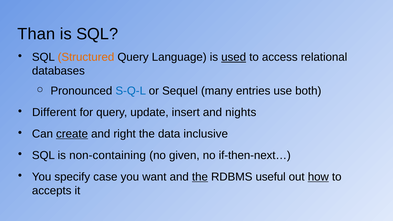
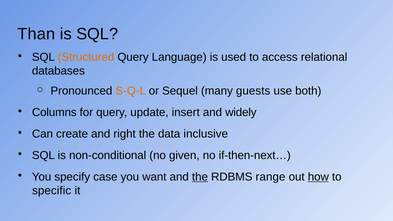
used underline: present -> none (234, 57)
S-Q-L colour: blue -> orange (131, 91)
entries: entries -> guests (253, 91)
Different: Different -> Columns (54, 112)
nights: nights -> widely (241, 112)
create underline: present -> none (72, 134)
non-containing: non-containing -> non-conditional (108, 155)
useful: useful -> range (271, 177)
accepts: accepts -> specific (52, 191)
